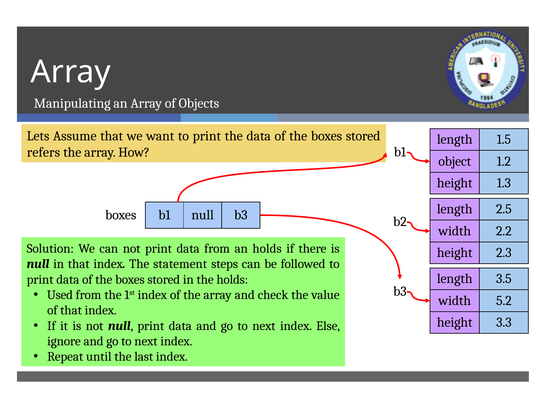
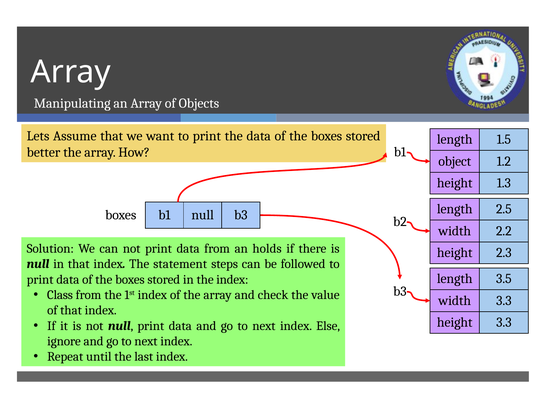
refers: refers -> better (44, 153)
the holds: holds -> index (232, 280)
Used: Used -> Class (60, 295)
width 5.2: 5.2 -> 3.3 (504, 301)
